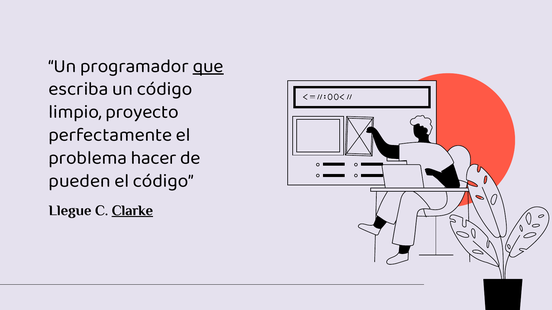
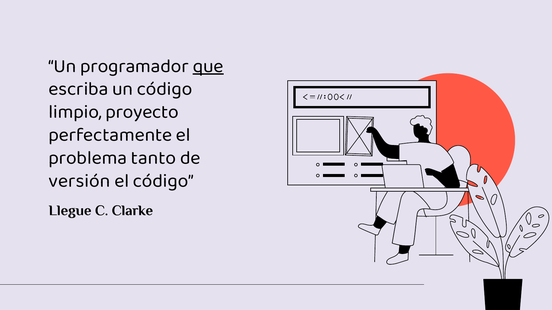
hacer: hacer -> tanto (154, 158)
pueden: pueden -> versión (80, 181)
Clarke underline: present -> none (132, 211)
